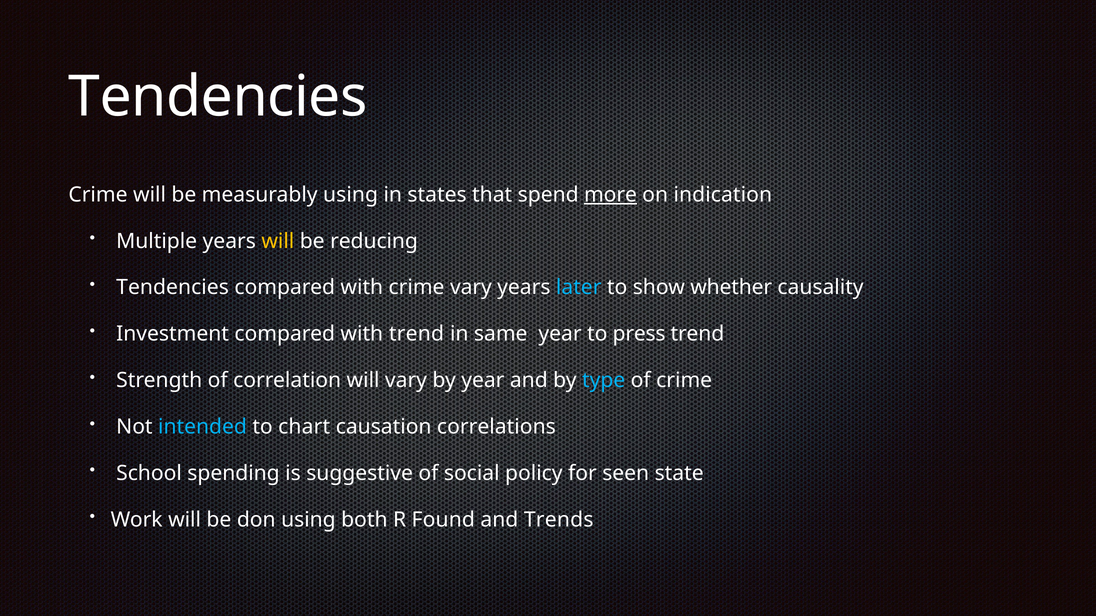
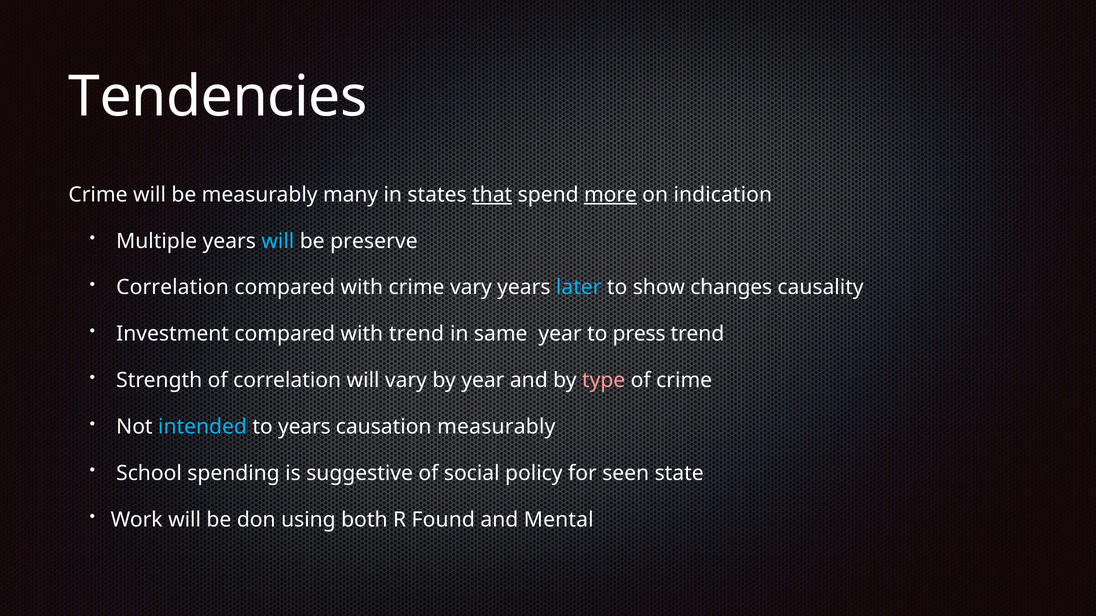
measurably using: using -> many (351, 195)
that underline: none -> present (492, 195)
will colour: yellow -> light blue (278, 241)
reducing: reducing -> preserve (374, 241)
Tendencies: Tendencies -> Correlation (173, 288)
whether: whether -> changes (731, 288)
type colour: light blue -> pink (604, 381)
to chart: chart -> years (304, 427)
causation correlations: correlations -> measurably (496, 427)
Trends: Trends -> Mental (559, 520)
